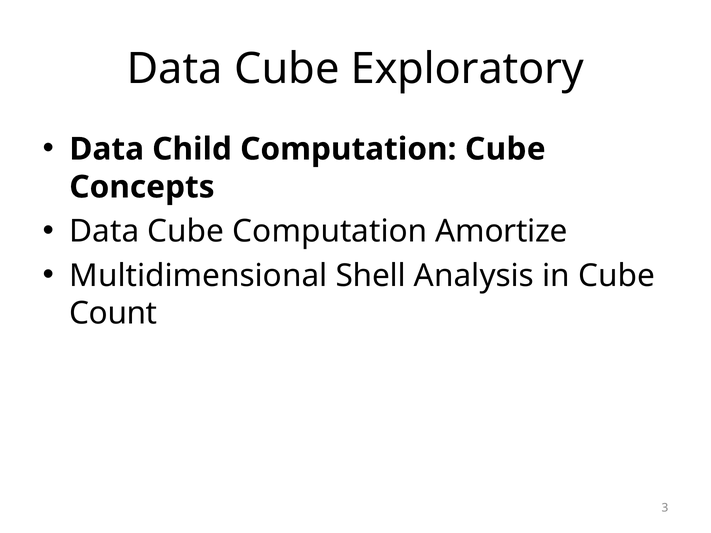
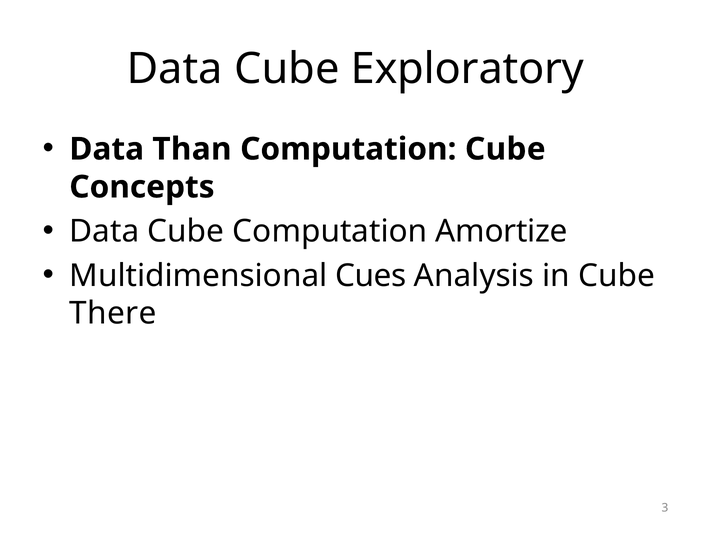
Child: Child -> Than (192, 149)
Shell: Shell -> Cues (371, 276)
Count: Count -> There (113, 314)
